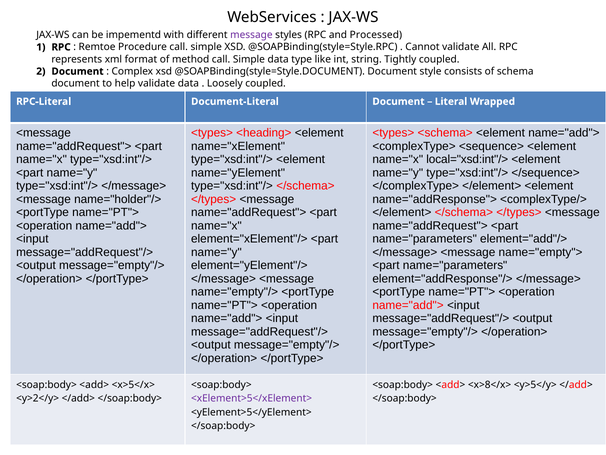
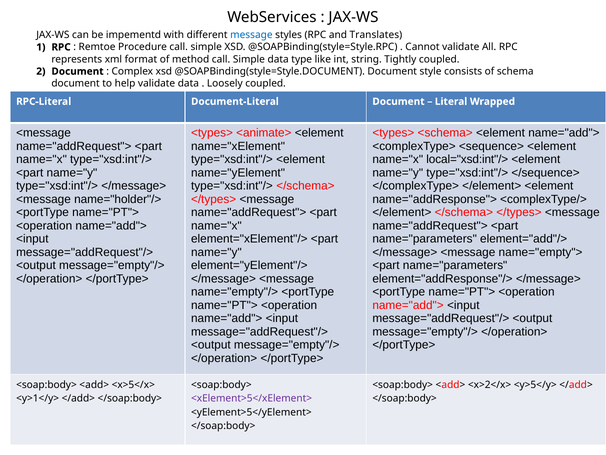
message colour: purple -> blue (251, 35)
Processed: Processed -> Translates (376, 35)
<heading>: <heading> -> <animate> (264, 133)
<x>8</x>: <x>8</x> -> <x>2</x> (490, 384)
<y>2</y>: <y>2</y> -> <y>1</y> (38, 398)
